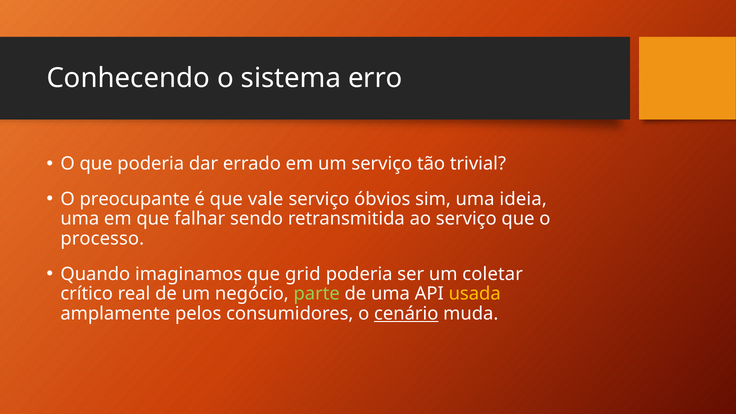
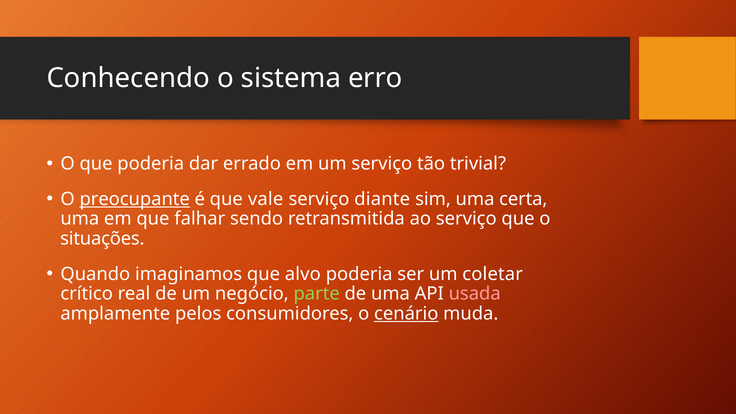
preocupante underline: none -> present (135, 199)
óbvios: óbvios -> diante (382, 199)
ideia: ideia -> certa (523, 199)
processo: processo -> situações (102, 239)
grid: grid -> alvo (303, 274)
usada colour: yellow -> pink (475, 294)
